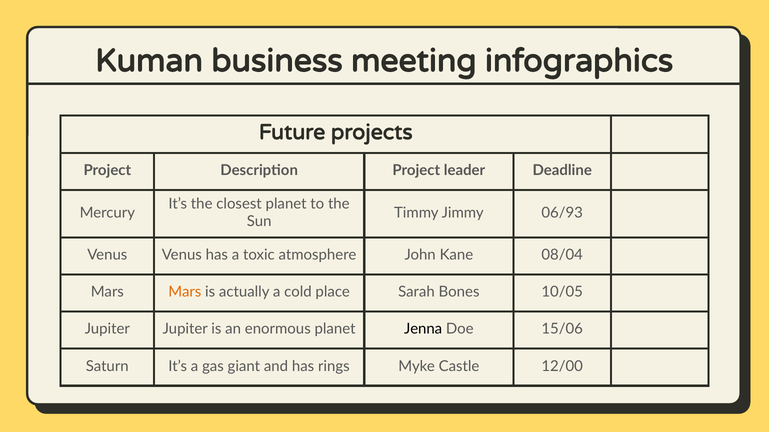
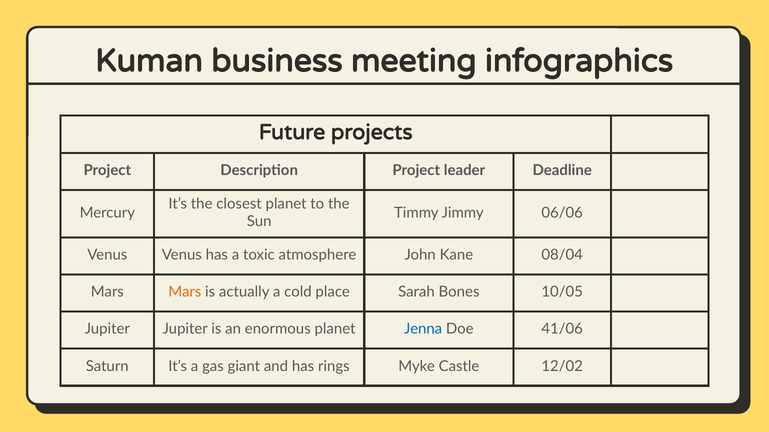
06/93: 06/93 -> 06/06 (562, 213)
Jenna colour: black -> blue (423, 329)
15/06: 15/06 -> 41/06 (562, 329)
12/00: 12/00 -> 12/02 (562, 367)
